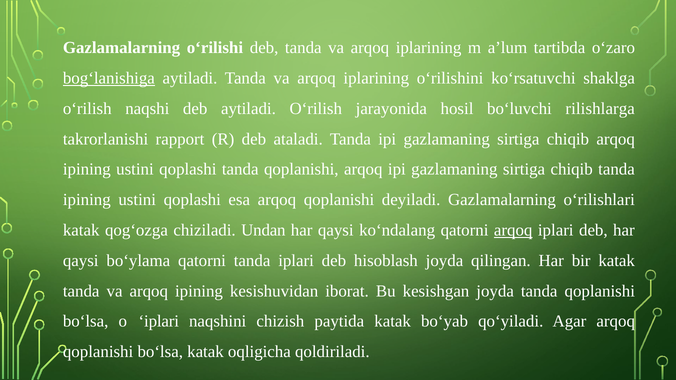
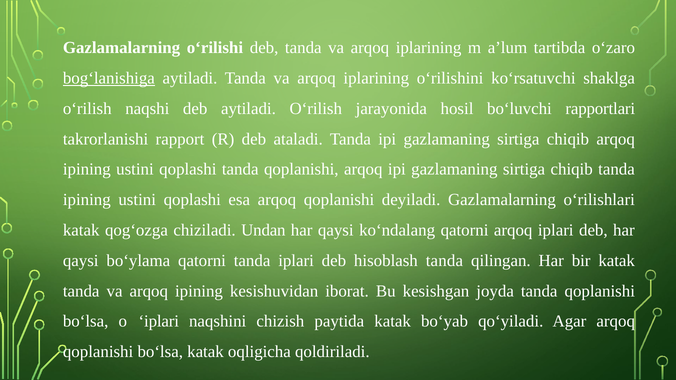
rilishlarga: rilishlarga -> rapportlari (600, 109)
arqoq underline: present -> none (513, 230)
hisoblash joyda: joyda -> tanda (444, 261)
